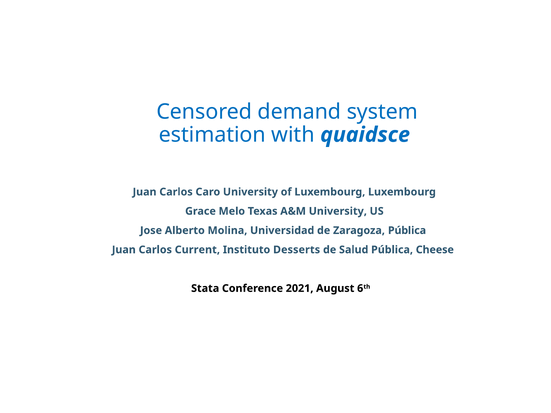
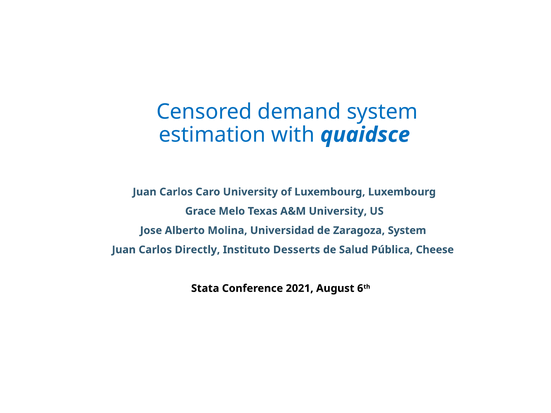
Zaragoza Pública: Pública -> System (407, 231)
Current: Current -> Directly (197, 250)
